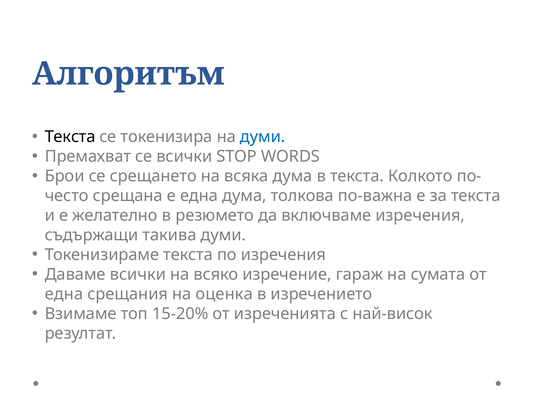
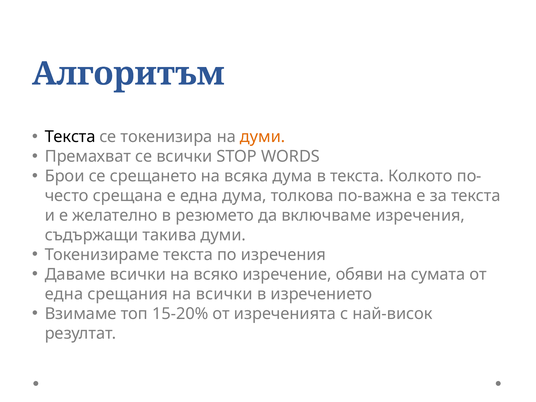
думи colour: blue -> orange (263, 137)
гараж: гараж -> обяви (360, 274)
на оценка: оценка -> всички (224, 294)
